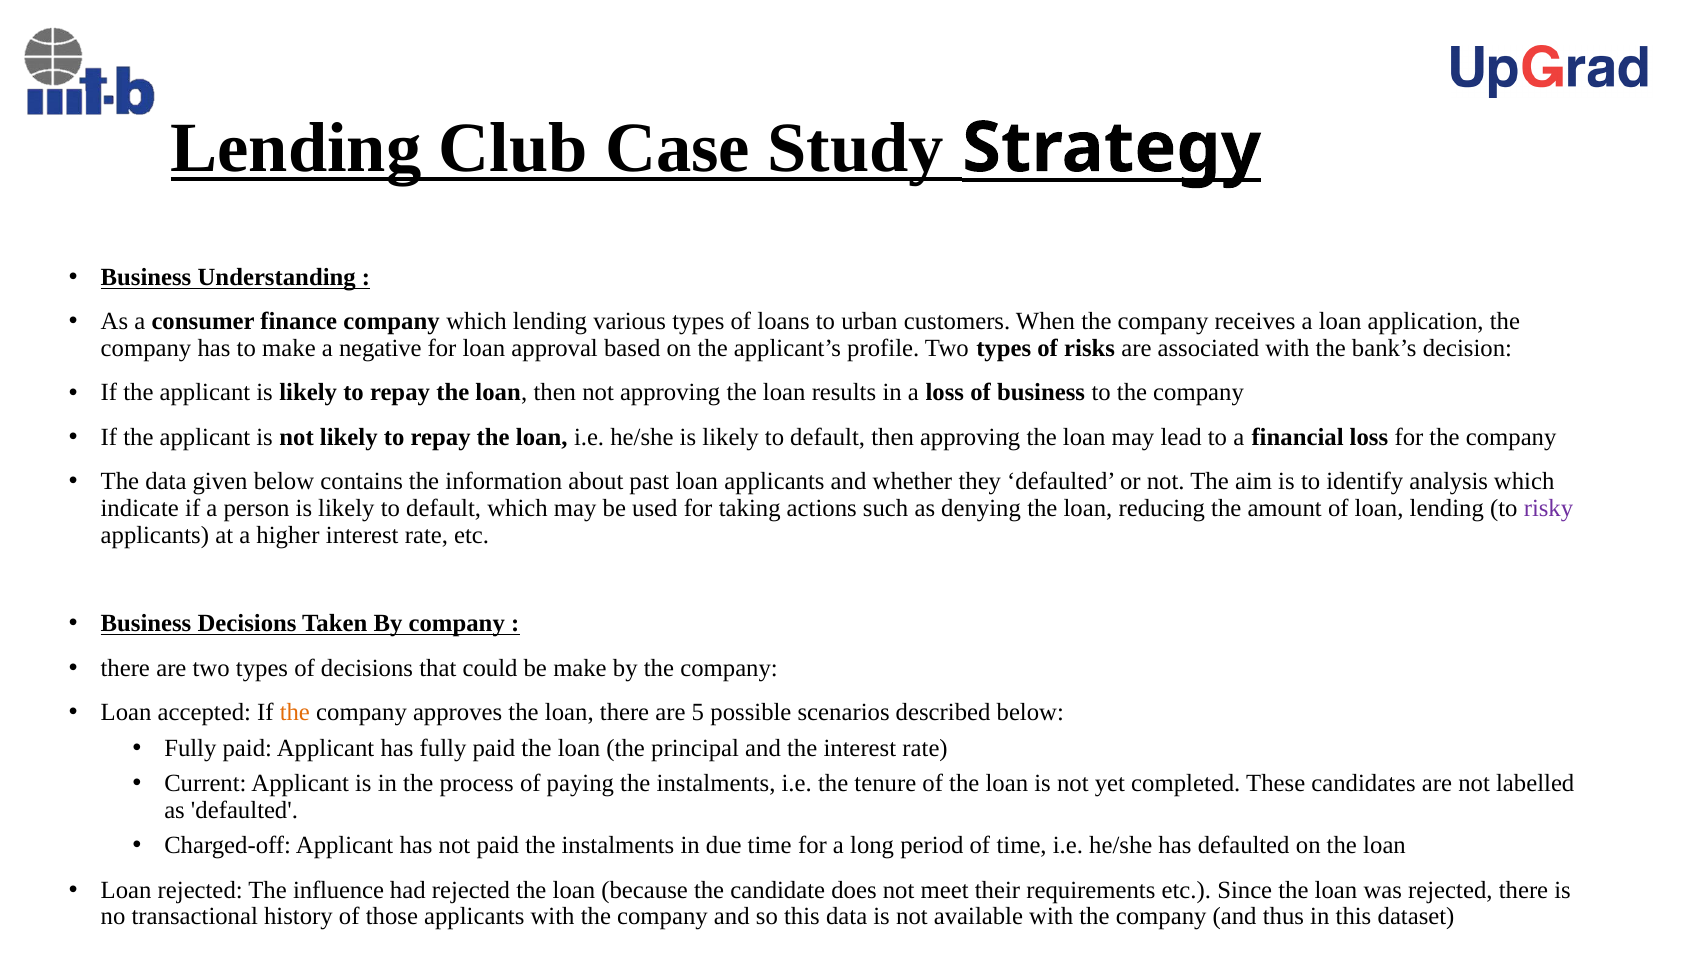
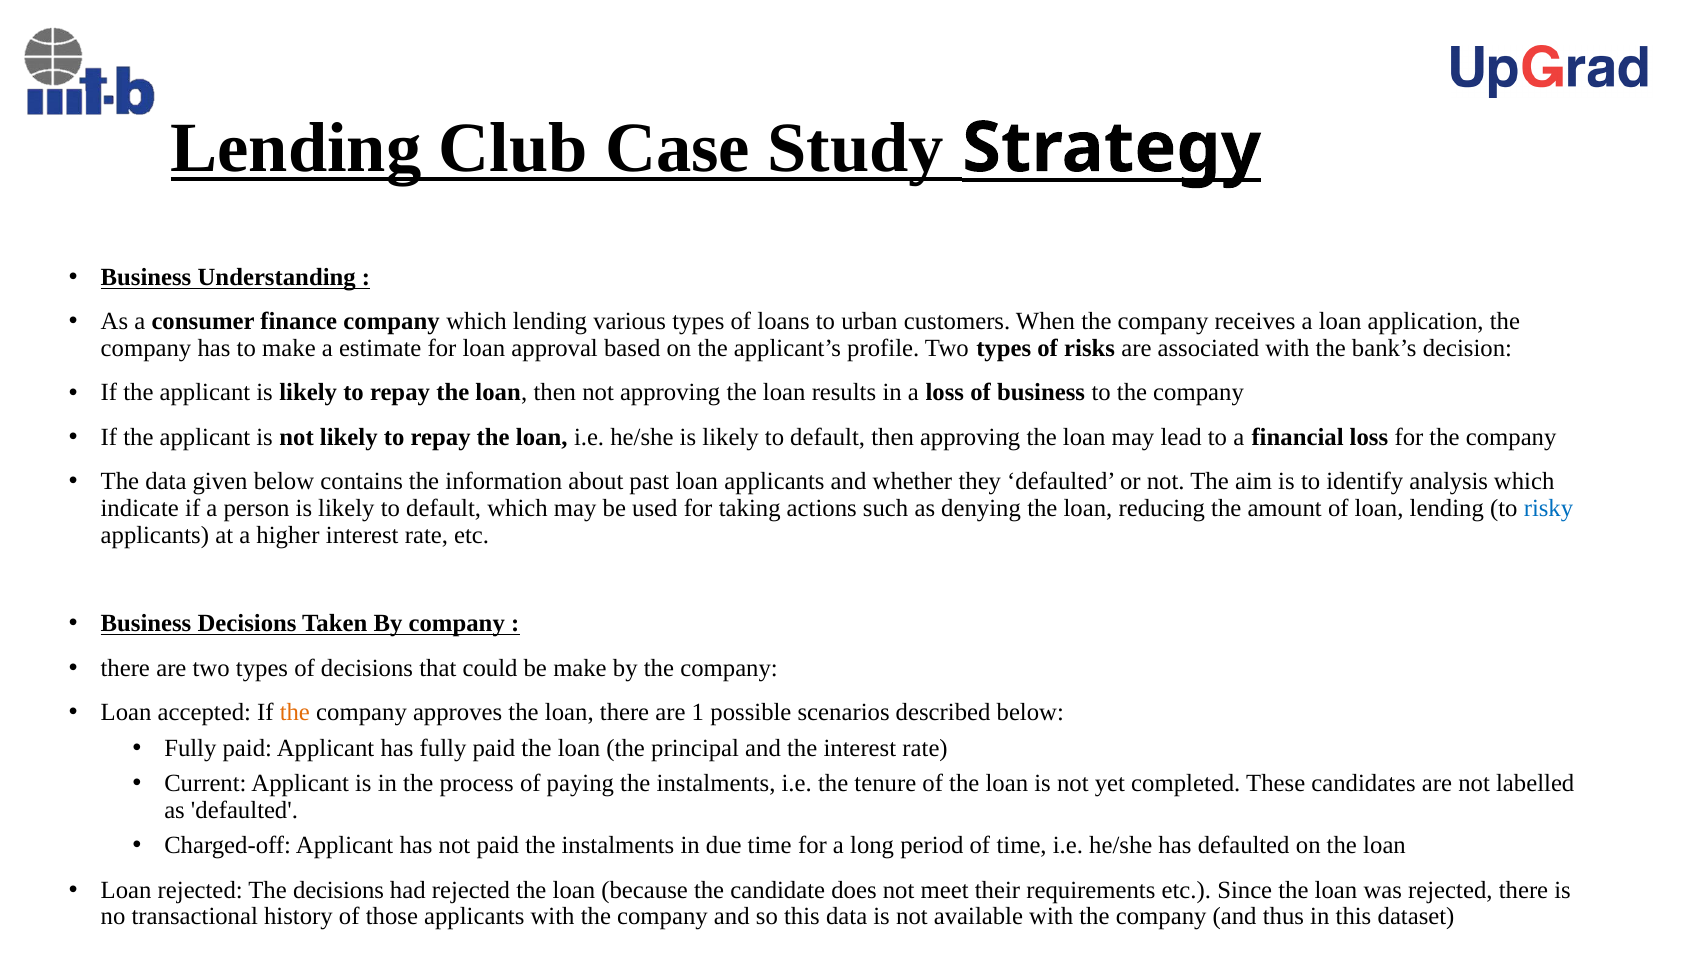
negative: negative -> estimate (380, 348)
risky colour: purple -> blue (1549, 508)
5: 5 -> 1 (698, 712)
The influence: influence -> decisions (339, 890)
